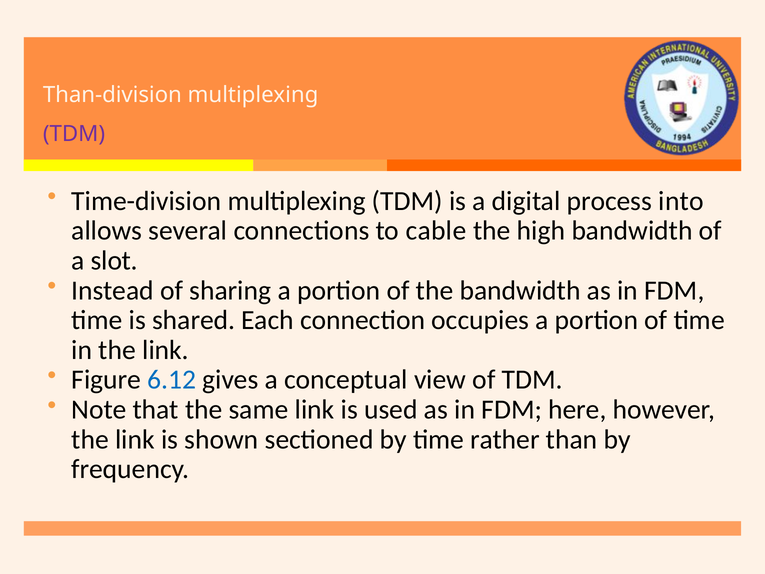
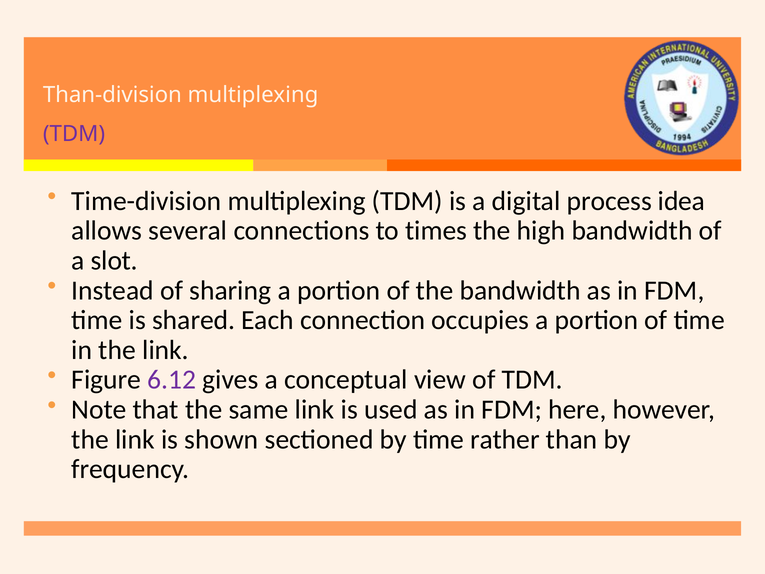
into: into -> idea (681, 201)
cable: cable -> times (436, 231)
6.12 colour: blue -> purple (172, 380)
